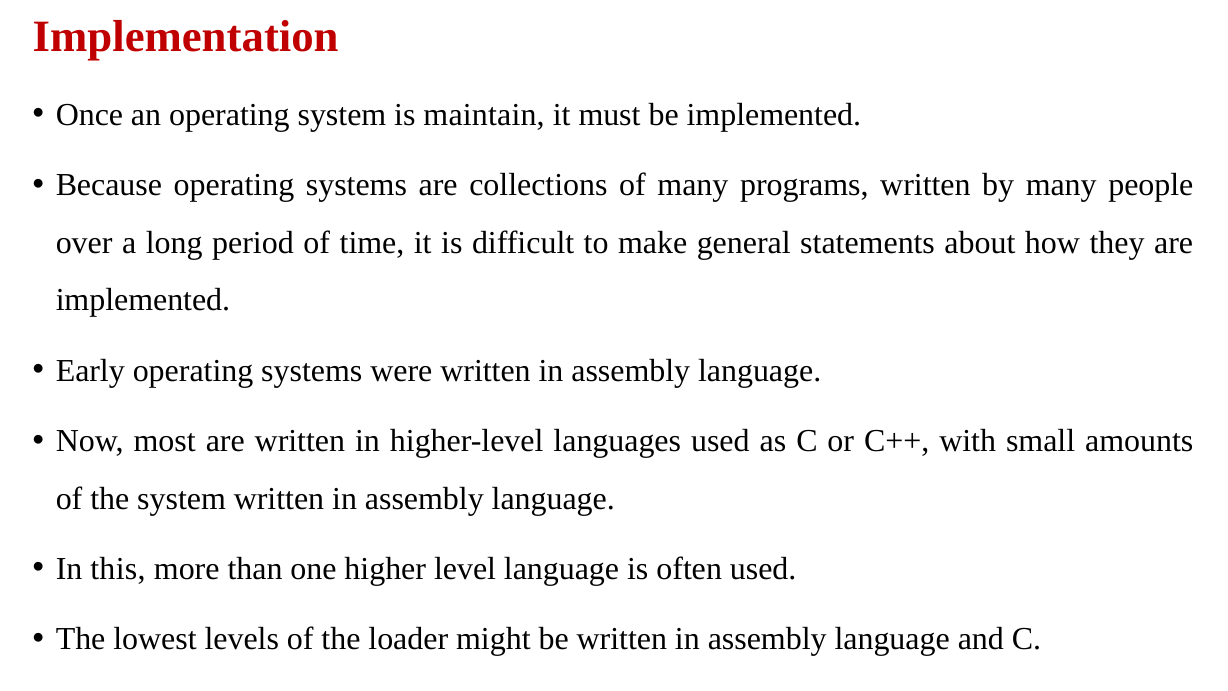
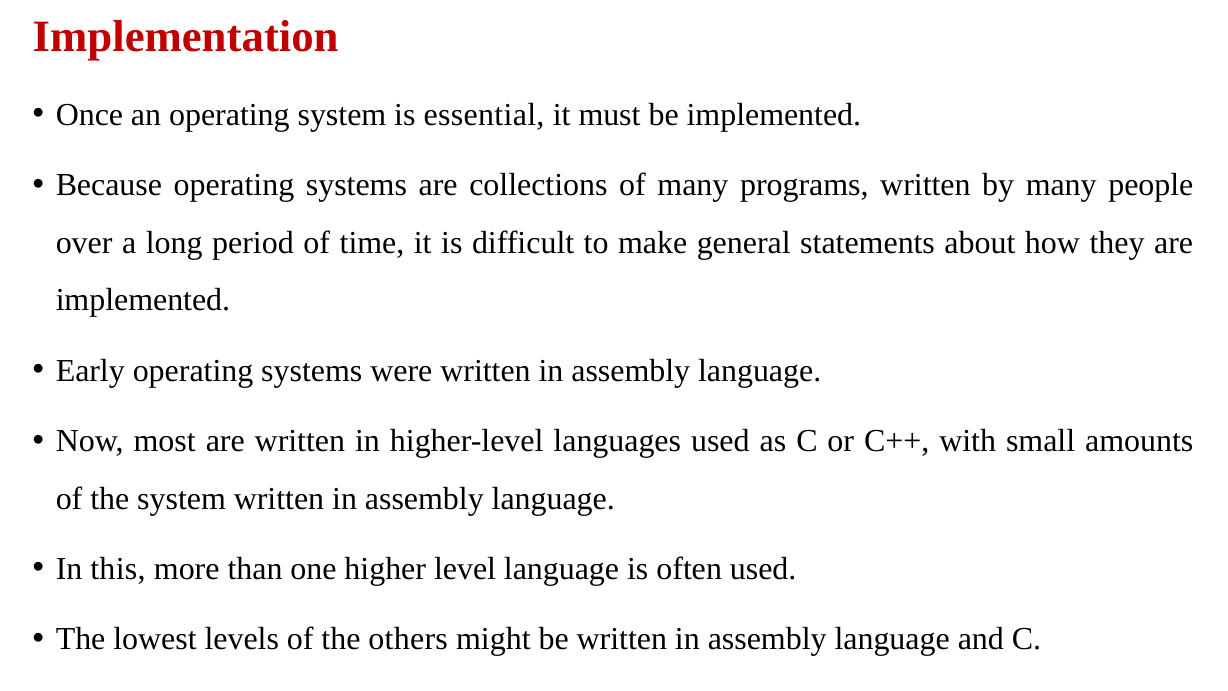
maintain: maintain -> essential (484, 115)
loader: loader -> others (408, 639)
